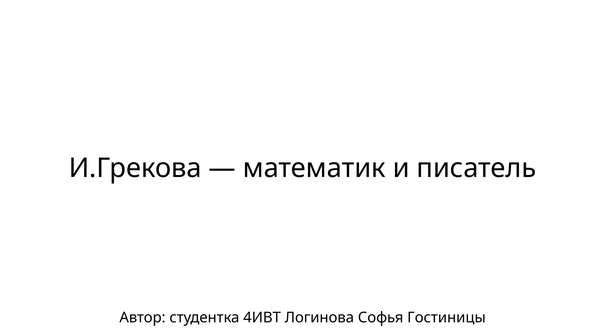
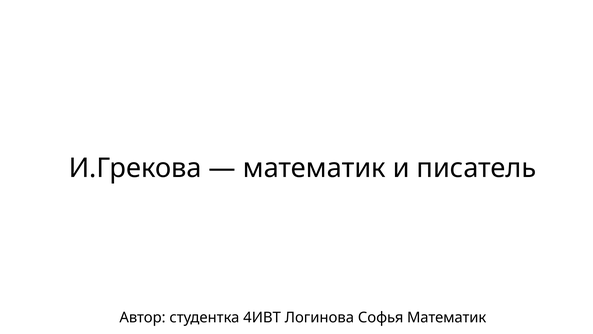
Софья Гостиницы: Гостиницы -> Математик (447, 317)
